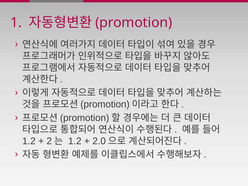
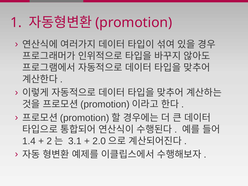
1.2: 1.2 -> 1.4 (29, 141)
1.2: 1.2 -> 3.1 (75, 141)
